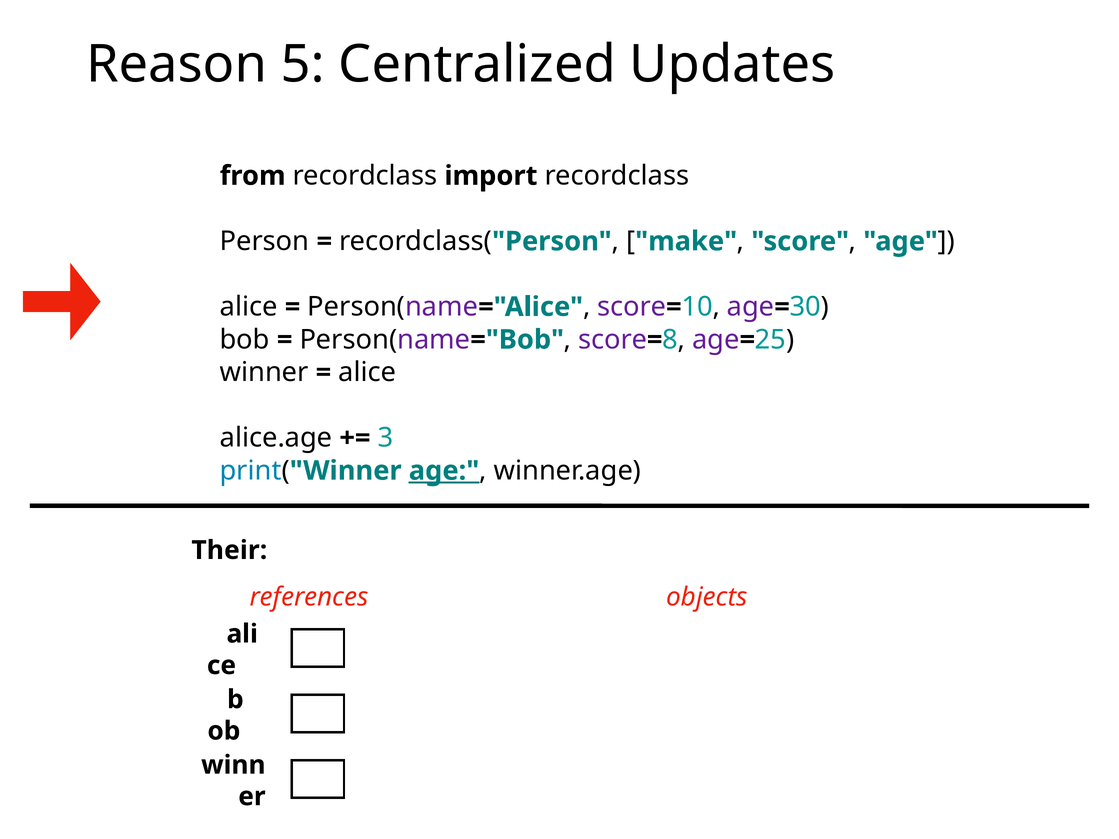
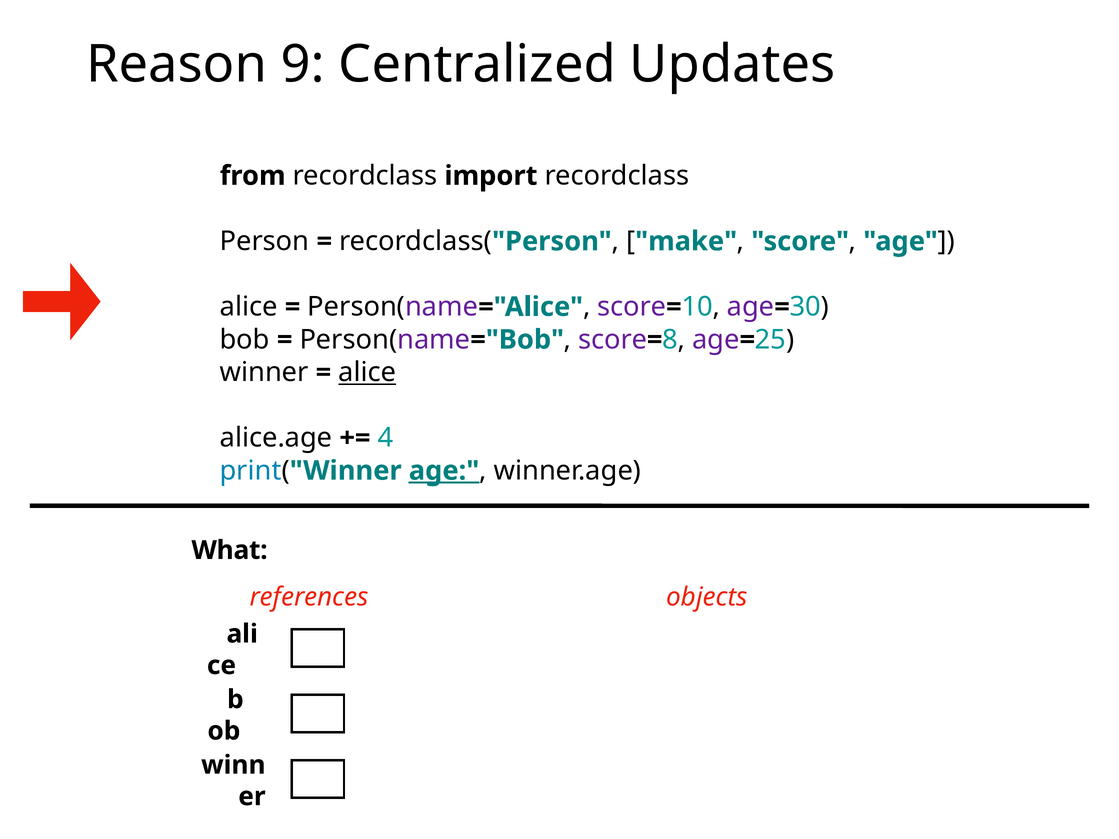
5: 5 -> 9 (303, 64)
alice underline: none -> present (367, 373)
3: 3 -> 4 (386, 438)
Their: Their -> What (230, 550)
